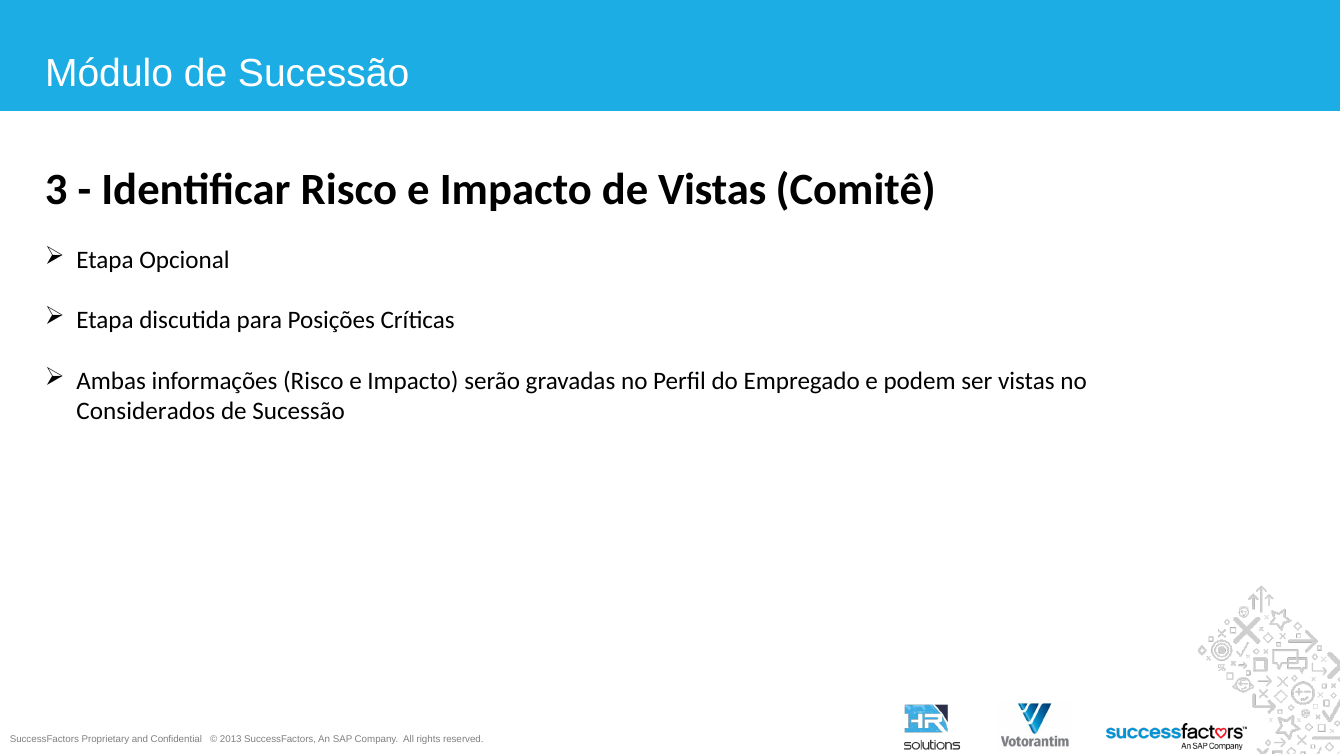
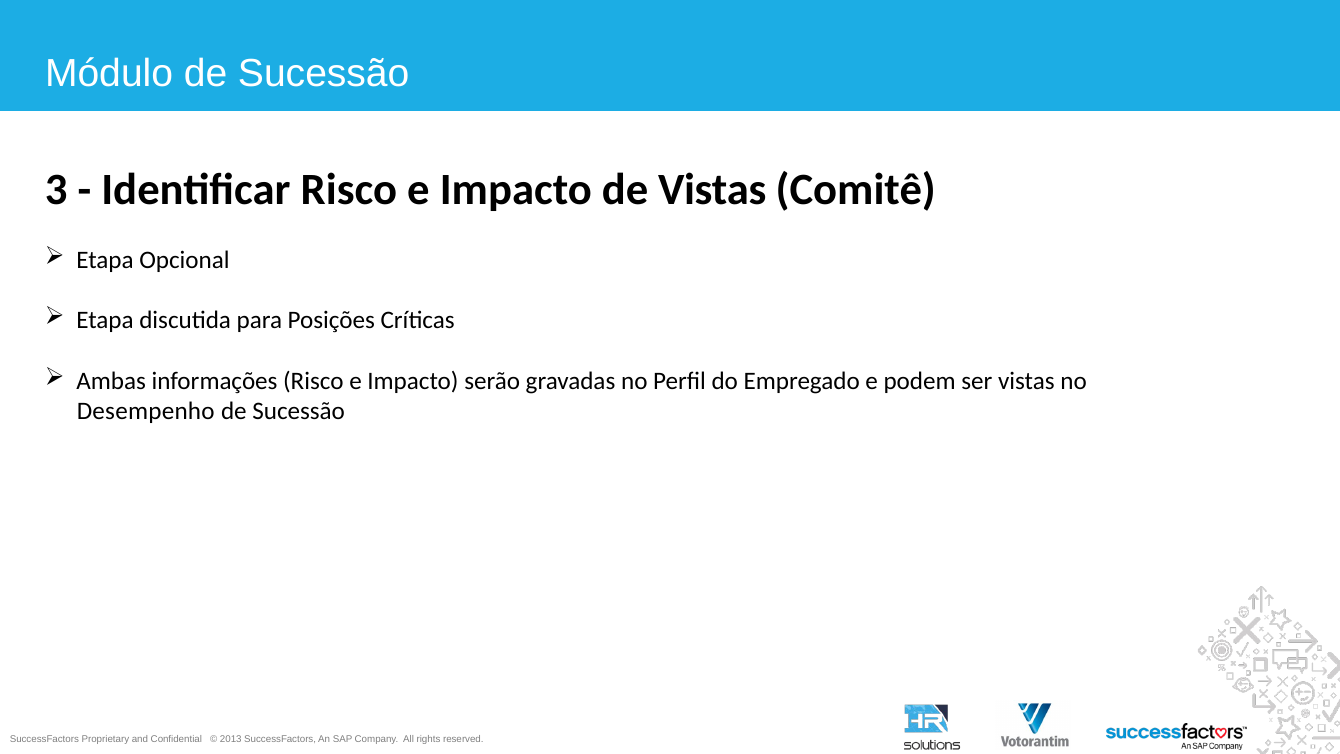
Considerados: Considerados -> Desempenho (146, 411)
